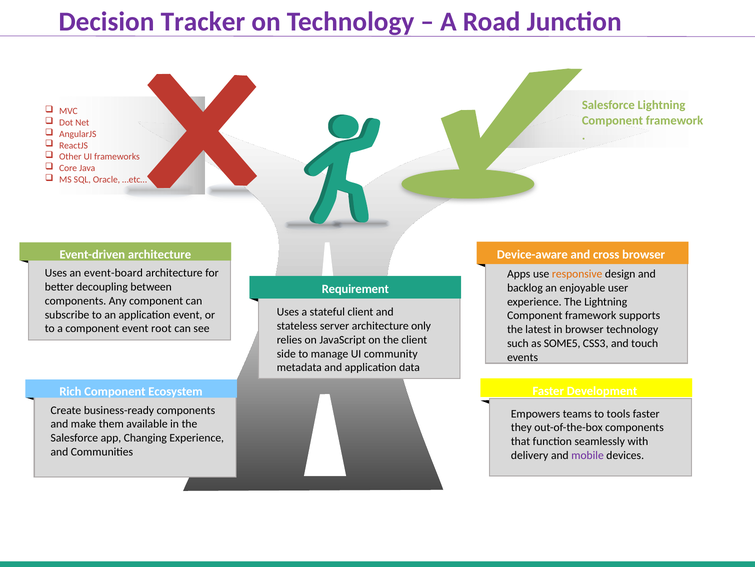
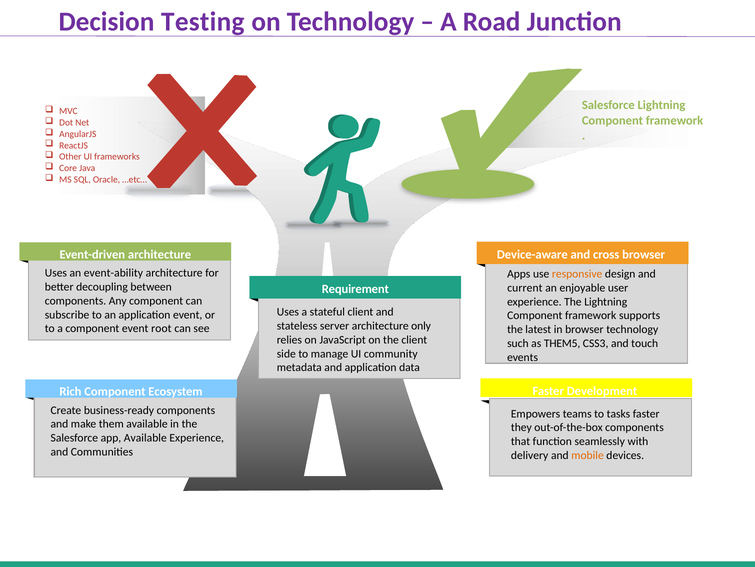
Tracker: Tracker -> Testing (203, 22)
event-board: event-board -> event-ability (113, 273)
backlog: backlog -> current (525, 288)
SOME5: SOME5 -> THEM5 (562, 343)
tools: tools -> tasks (618, 413)
app Changing: Changing -> Available (145, 437)
mobile colour: purple -> orange (588, 455)
